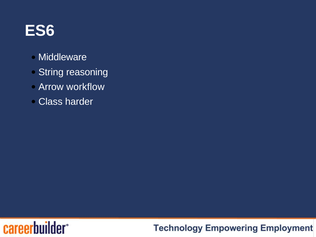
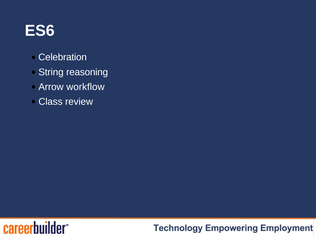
Middleware: Middleware -> Celebration (63, 57)
harder: harder -> review (79, 102)
